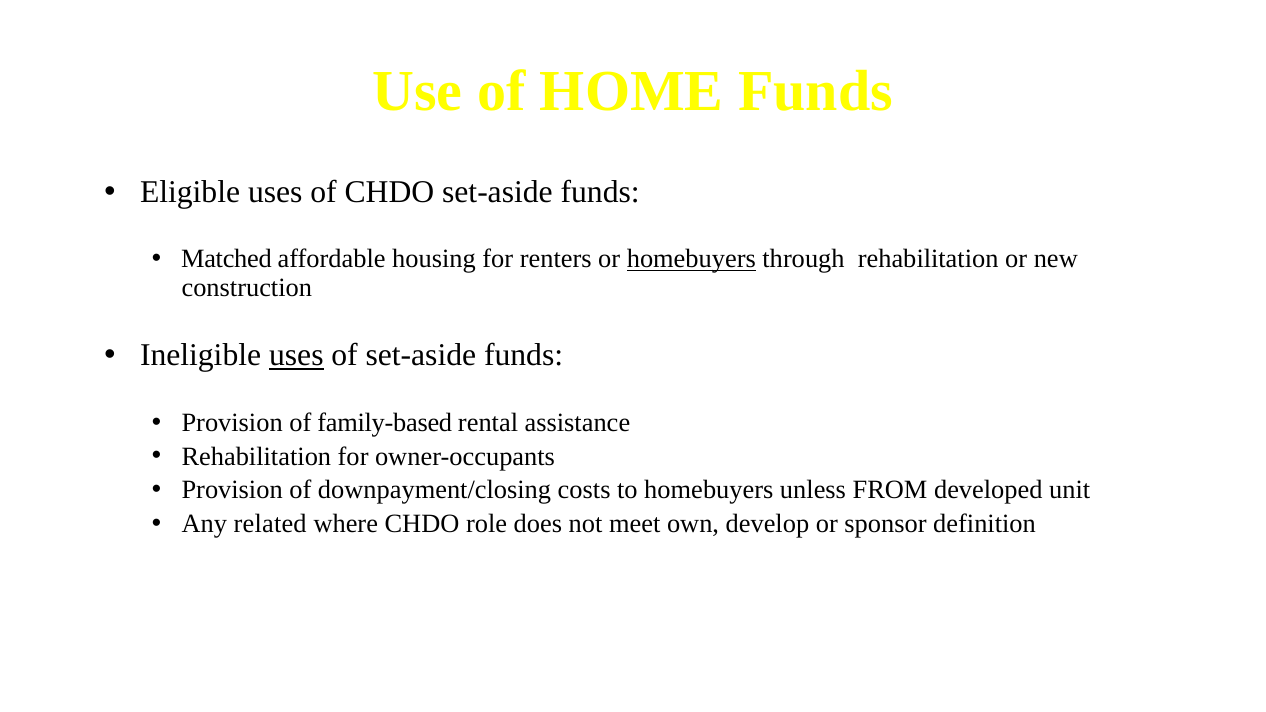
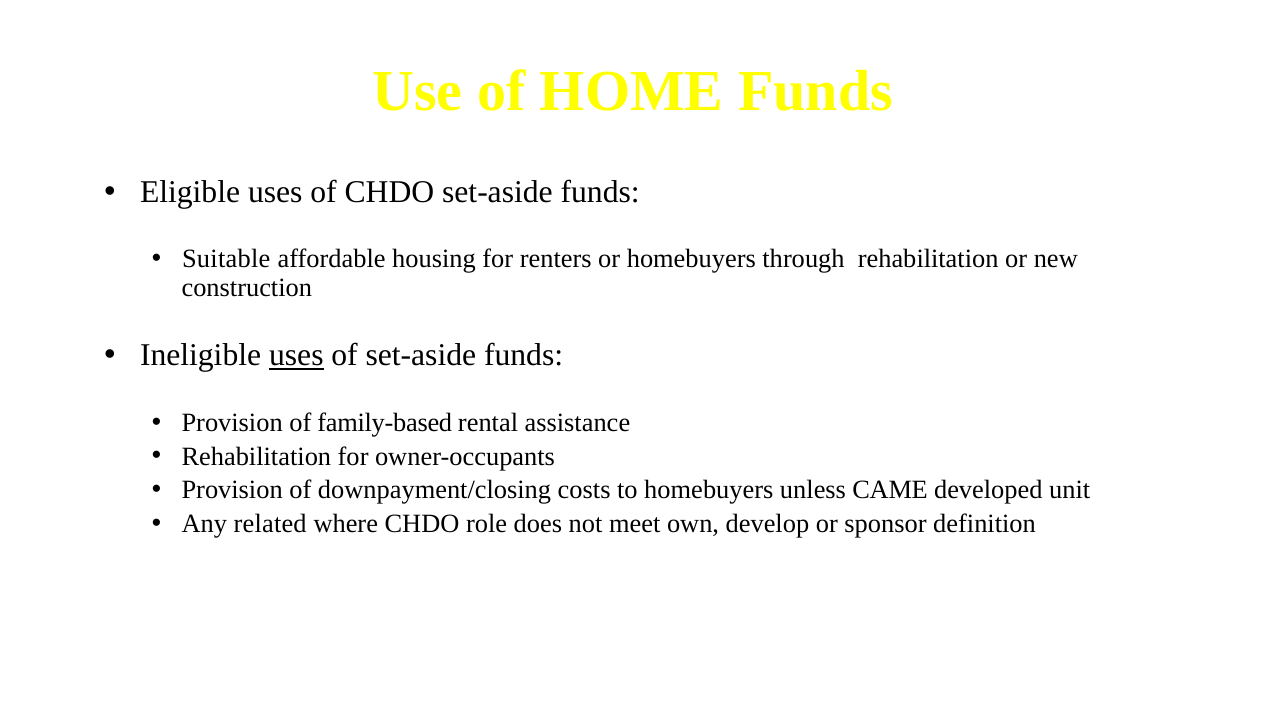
Matched: Matched -> Suitable (226, 259)
homebuyers underline: present -> none (691, 259)
FROM: FROM -> CAME (890, 490)
